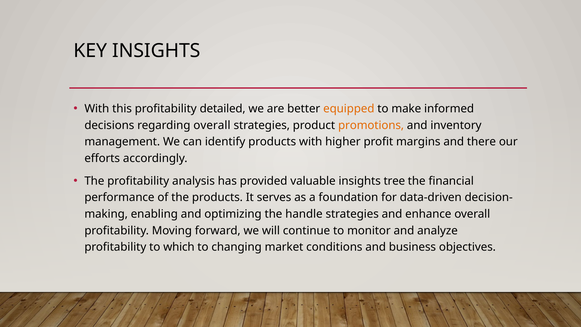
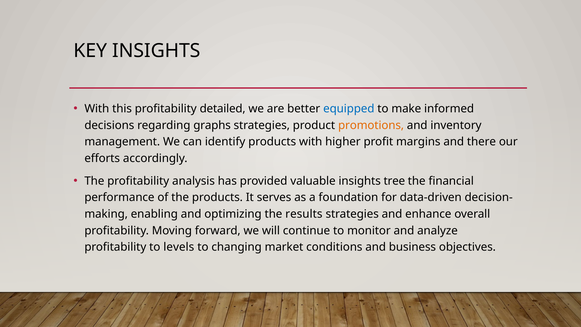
equipped colour: orange -> blue (349, 109)
regarding overall: overall -> graphs (212, 125)
handle: handle -> results (304, 214)
which: which -> levels (179, 247)
